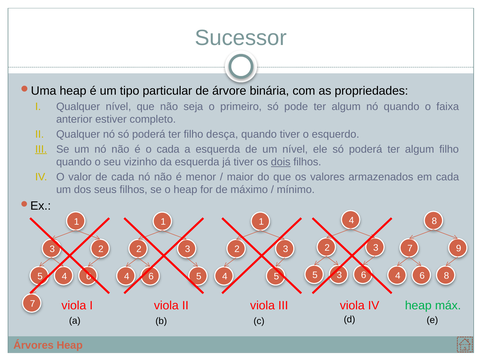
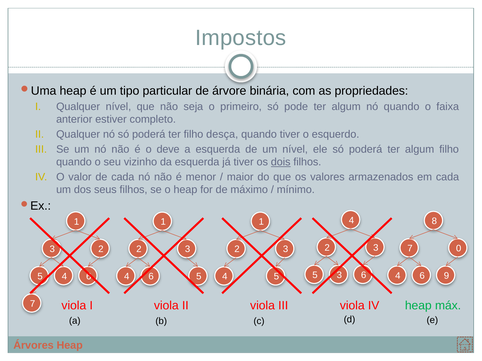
Sucessor: Sucessor -> Impostos (241, 38)
III underline: present -> none (41, 149)
o cada: cada -> deve (168, 149)
9: 9 -> 0 (459, 249)
4 8: 8 -> 9 (447, 276)
